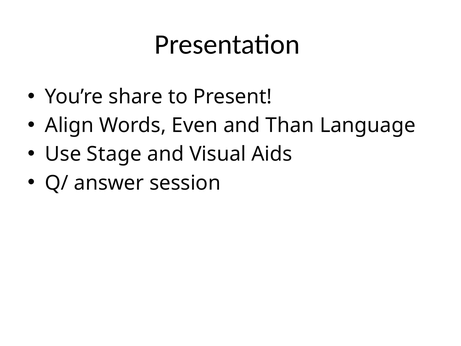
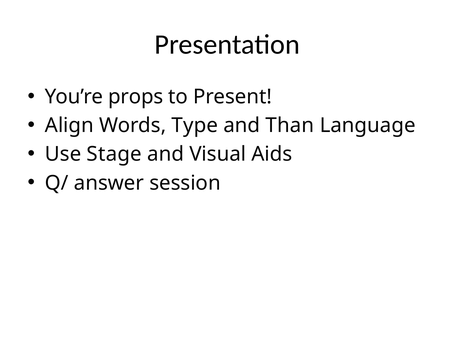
share: share -> props (136, 97)
Even: Even -> Type (195, 125)
